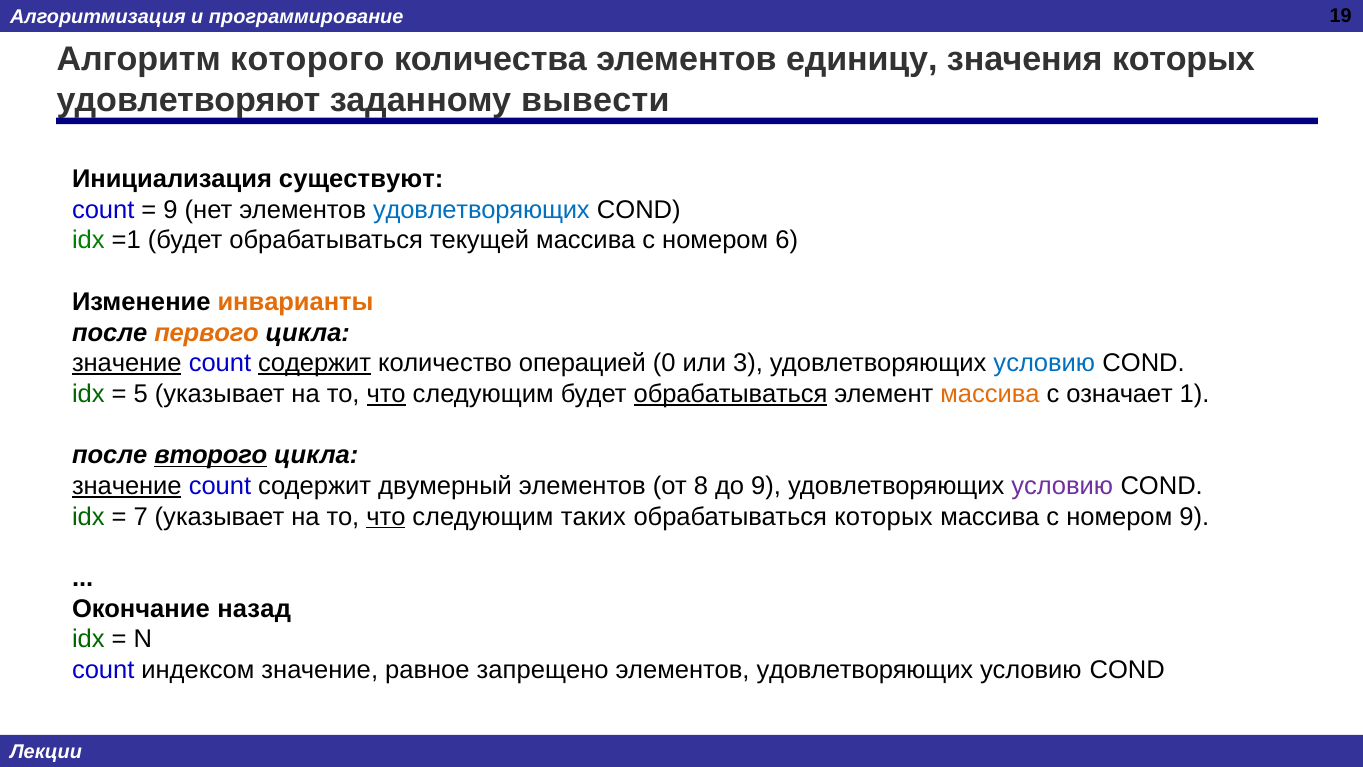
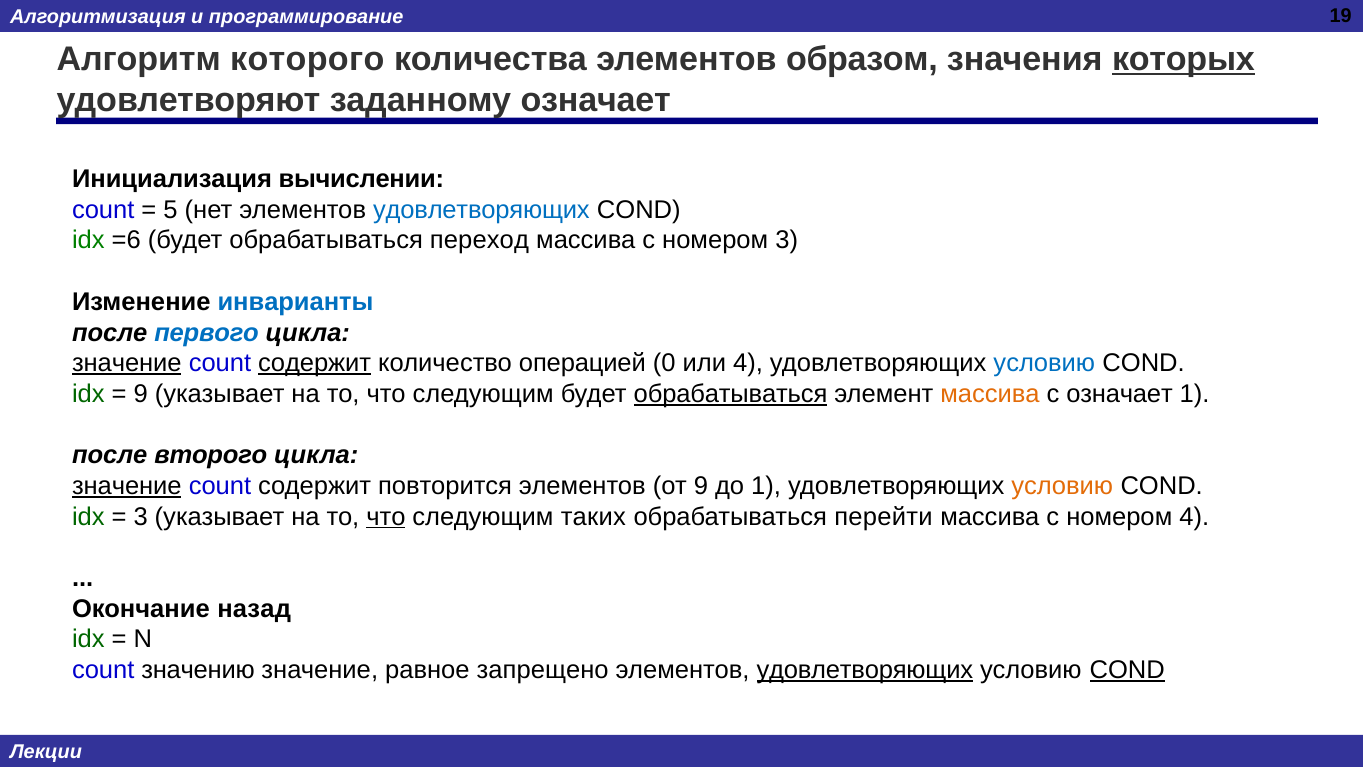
единицу: единицу -> образом (862, 59)
которых underline: none -> present (1183, 59)
заданному вывести: вывести -> означает (596, 100)
существуют: существуют -> вычислении (361, 179)
9: 9 -> 5 (170, 210)
=1: =1 -> =6 (126, 240)
текущей: текущей -> переход (479, 240)
номером 6: 6 -> 3 (787, 240)
инварианты colour: orange -> blue (296, 302)
первого colour: orange -> blue (207, 332)
или 3: 3 -> 4 (748, 363)
5: 5 -> 9 (141, 394)
что underline: present -> none (386, 394)
второго underline: present -> none (211, 455)
двумерный: двумерный -> повторится (445, 486)
от 8: 8 -> 9 (701, 486)
до 9: 9 -> 1 (766, 486)
условию colour: purple -> orange (1062, 486)
7: 7 -> 3 (141, 516)
обрабатываться которых: которых -> перейти (883, 516)
номером 9: 9 -> 4 (1194, 516)
индексом: индексом -> значению (198, 670)
удовлетворяющих underline: none -> present (865, 670)
COND underline: none -> present (1127, 670)
